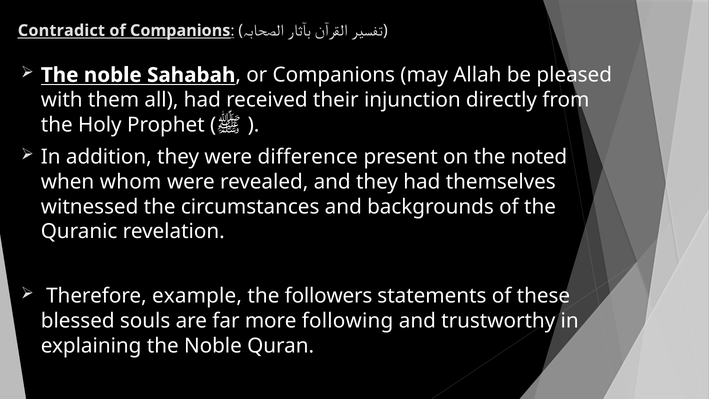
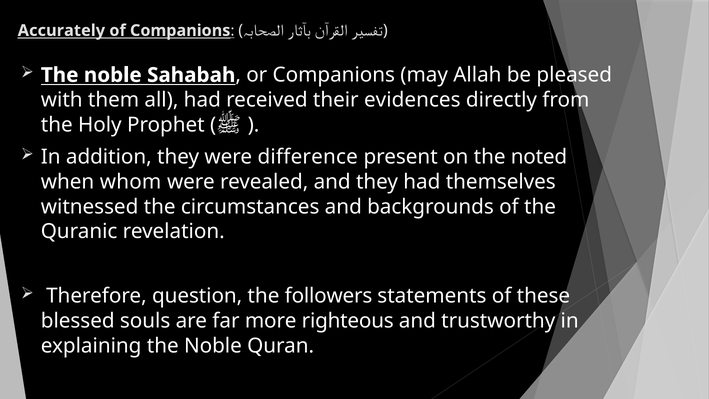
Contradict: Contradict -> Accurately (61, 30)
injunction: injunction -> evidences (412, 100)
example: example -> question (197, 296)
following: following -> righteous (348, 321)
